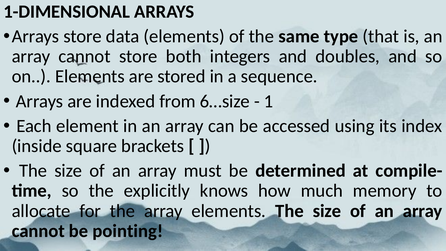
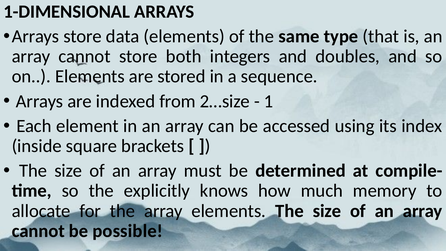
6…size: 6…size -> 2…size (225, 101)
pointing: pointing -> possible (128, 231)
